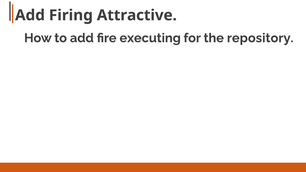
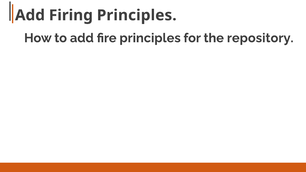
Firing Attractive: Attractive -> Principles (137, 15)
fire executing: executing -> principles (150, 38)
